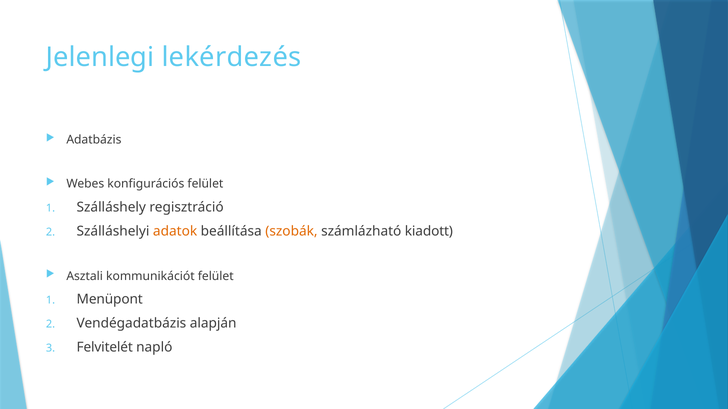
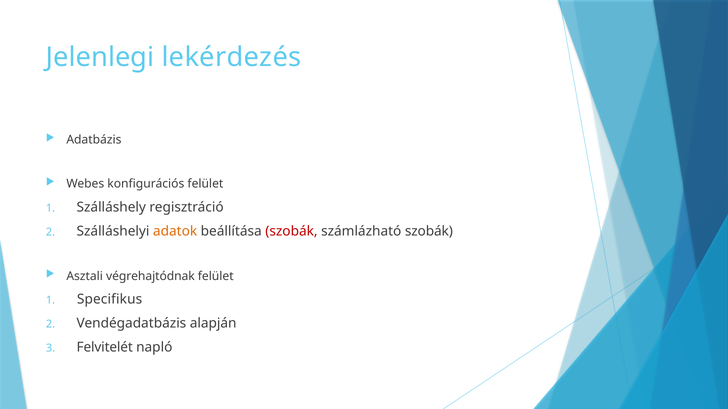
szobák colour: orange -> red (291, 231)
számlázható kiadott: kiadott -> szobák (429, 231)
kommunikációt: kommunikációt -> végrehajtódnak (150, 276)
Menüpont: Menüpont -> Specifikus (110, 300)
